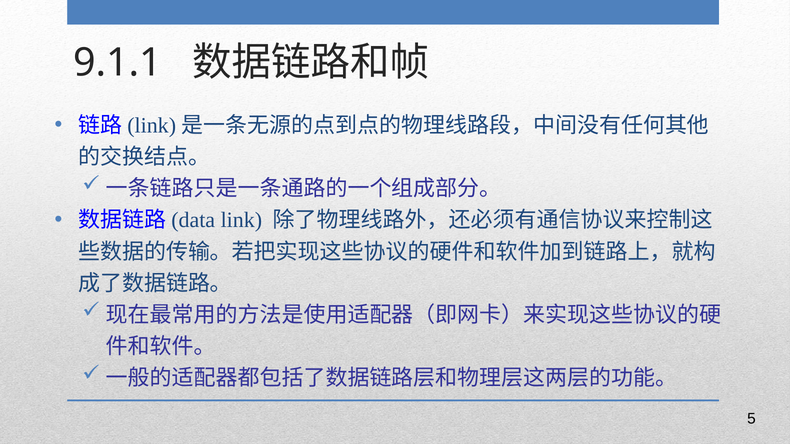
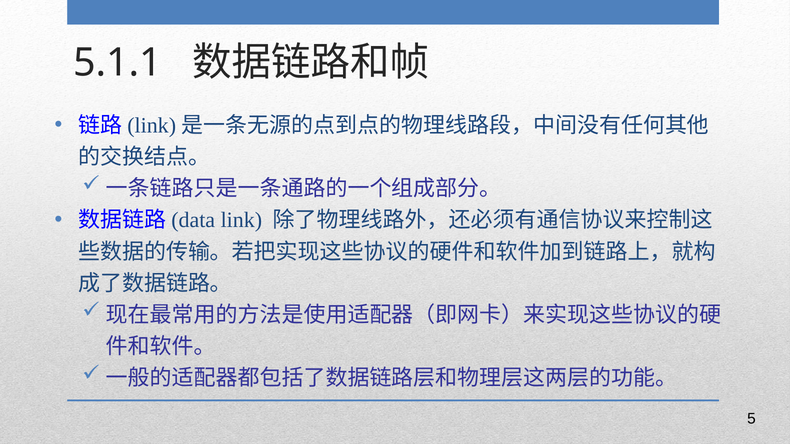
9.1.1: 9.1.1 -> 5.1.1 (118, 63)
